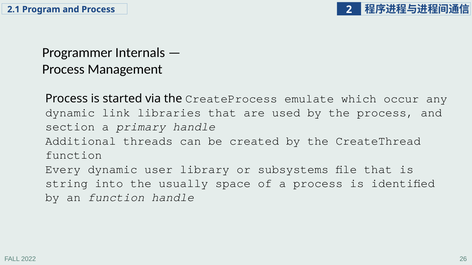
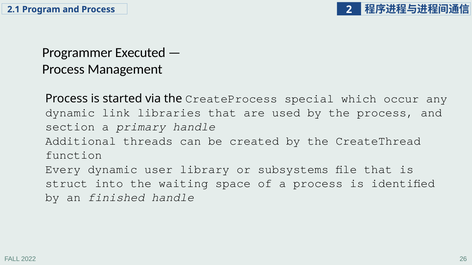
Internals: Internals -> Executed (140, 53)
emulate: emulate -> special (309, 99)
string: string -> struct (67, 184)
usually: usually -> waiting (183, 184)
an function: function -> finished (116, 198)
